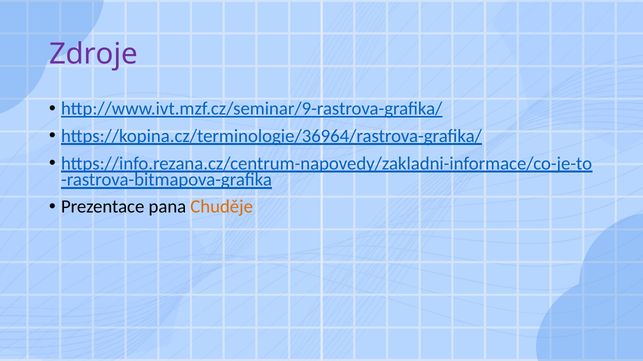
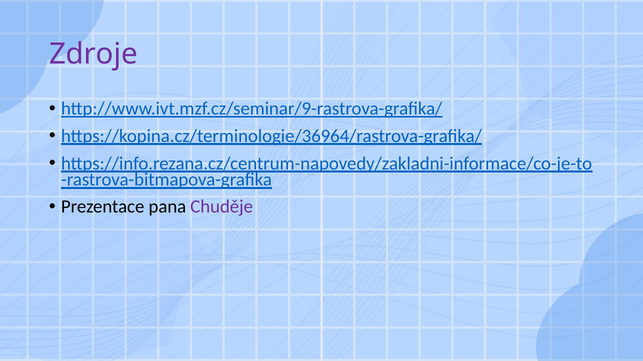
Chuděje colour: orange -> purple (222, 207)
